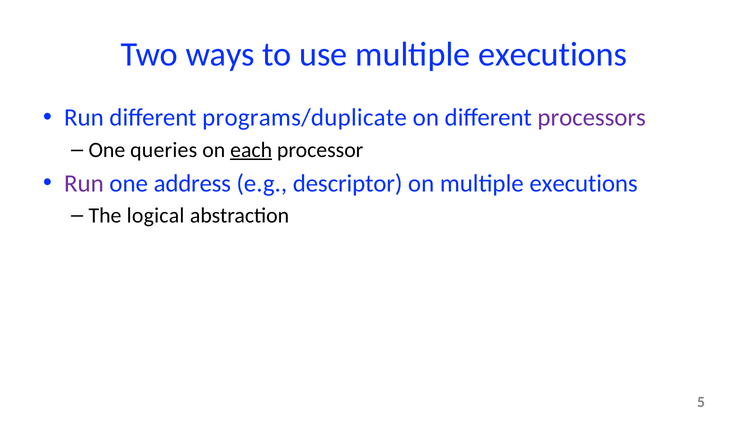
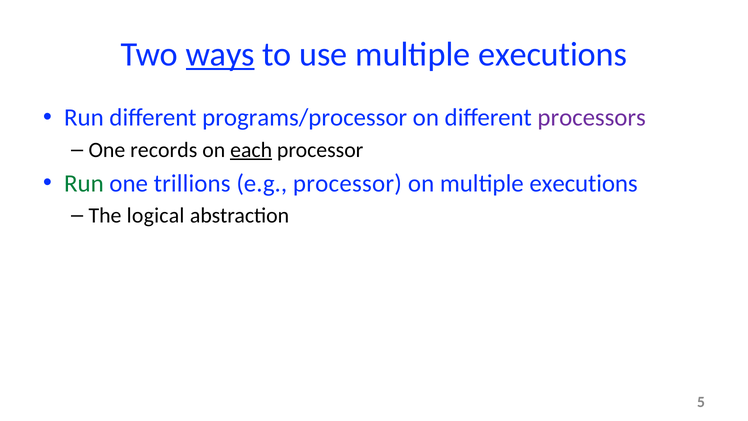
ways underline: none -> present (220, 54)
programs/duplicate: programs/duplicate -> programs/processor (305, 118)
queries: queries -> records (164, 150)
Run colour: purple -> green (84, 183)
address: address -> trillions (192, 183)
e.g descriptor: descriptor -> processor (347, 183)
